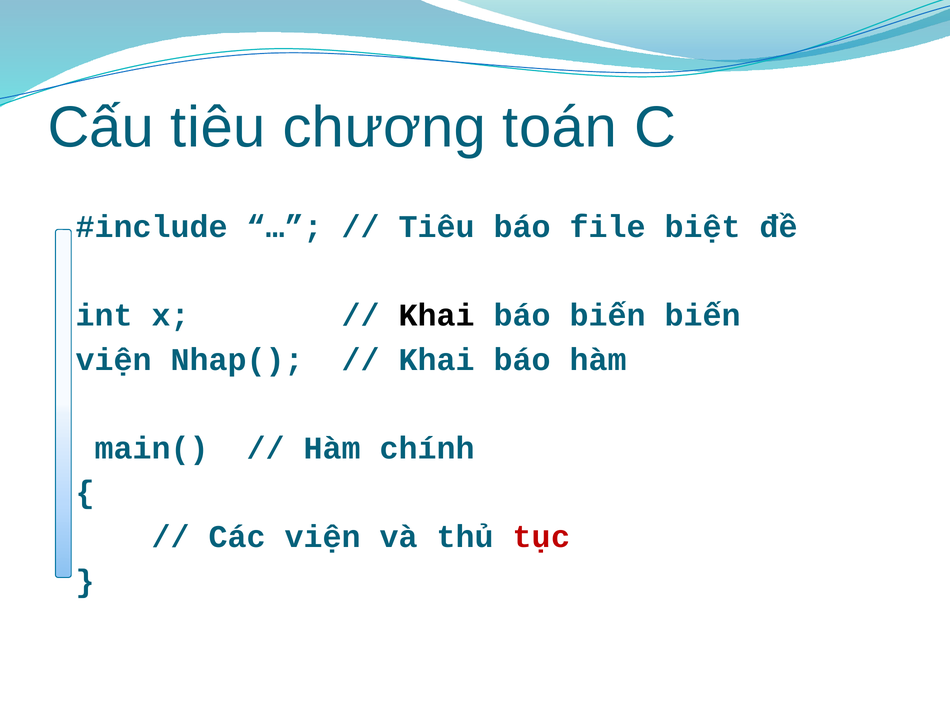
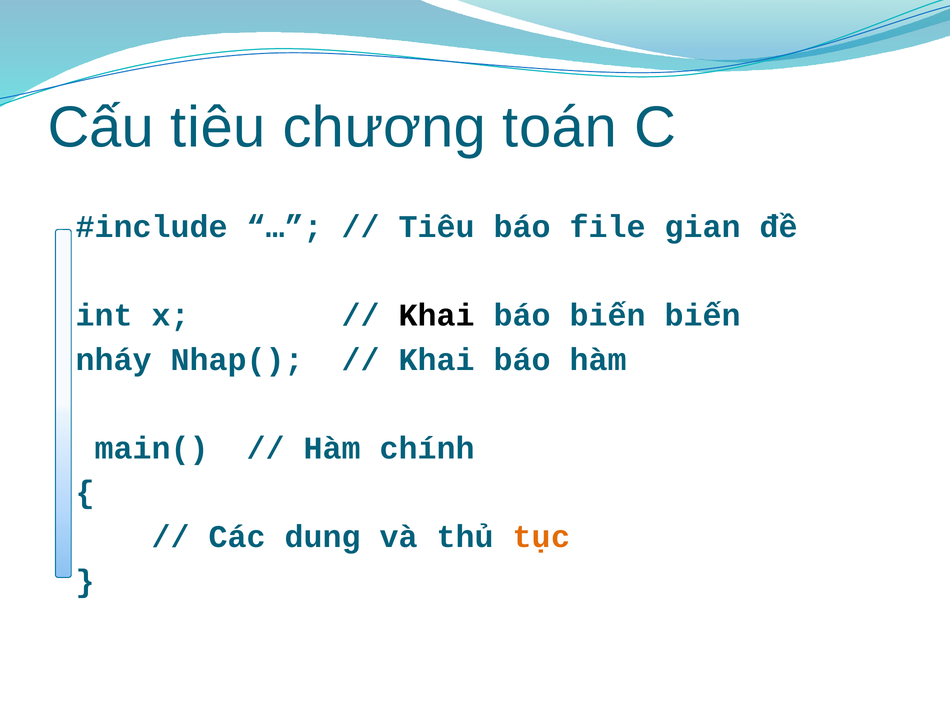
biệt: biệt -> gian (703, 227)
viện: viện -> nháy (114, 360)
viện: viện -> dung (323, 537)
tục colour: red -> orange (541, 537)
